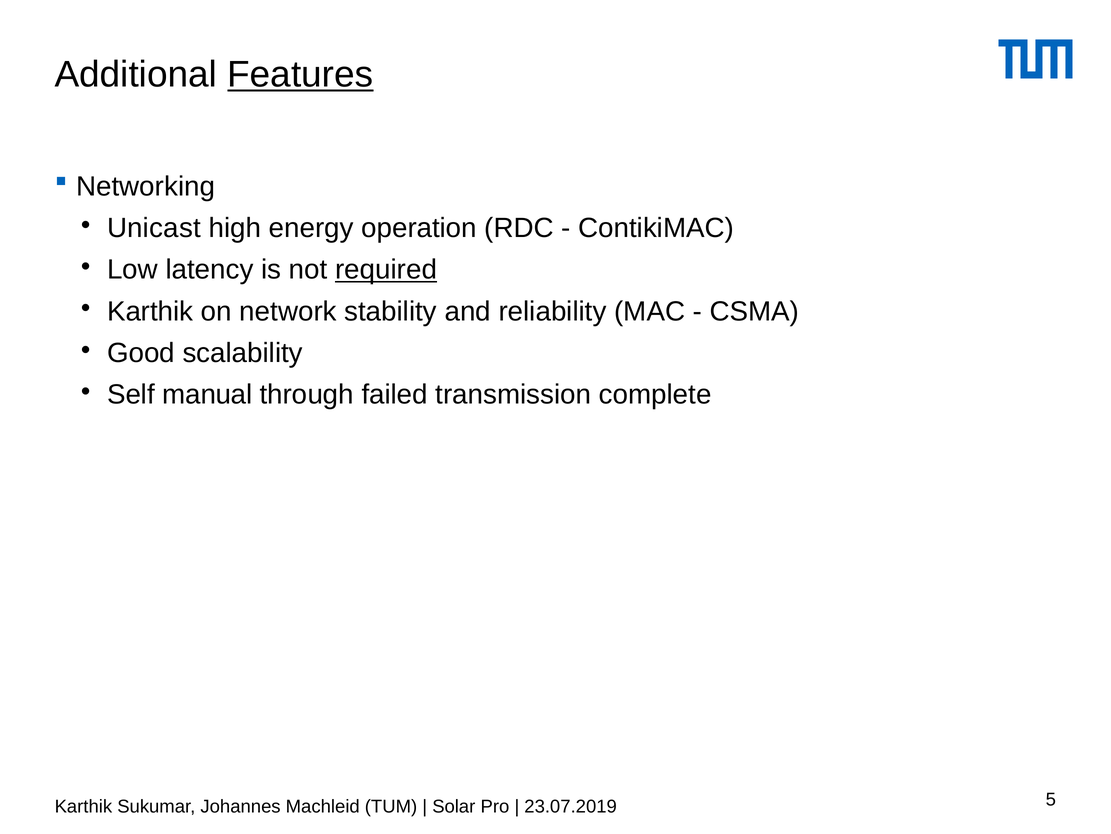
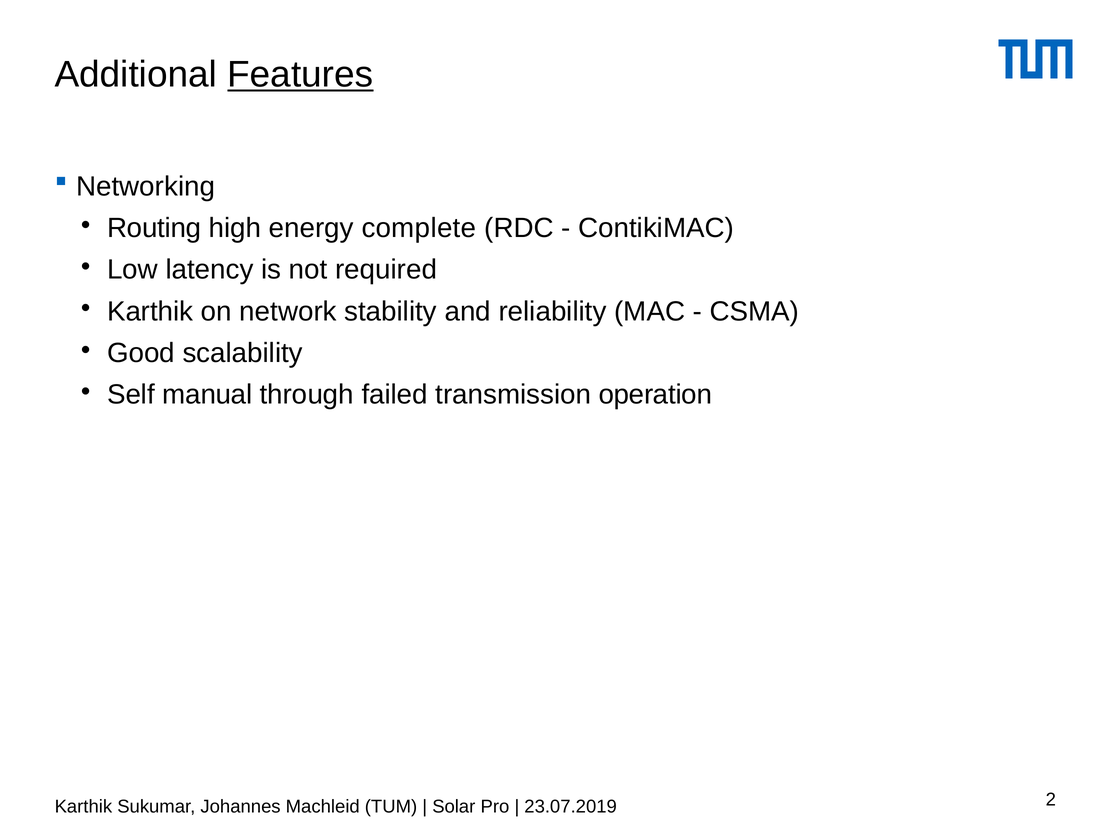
Unicast: Unicast -> Routing (154, 228)
operation: operation -> complete (419, 228)
required underline: present -> none (386, 270)
complete: complete -> operation (655, 394)
5: 5 -> 2 (1051, 799)
